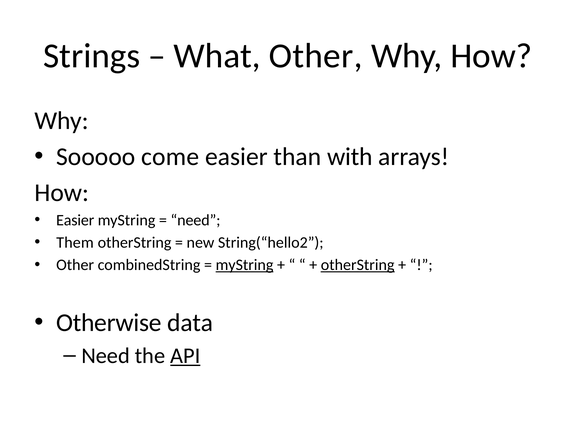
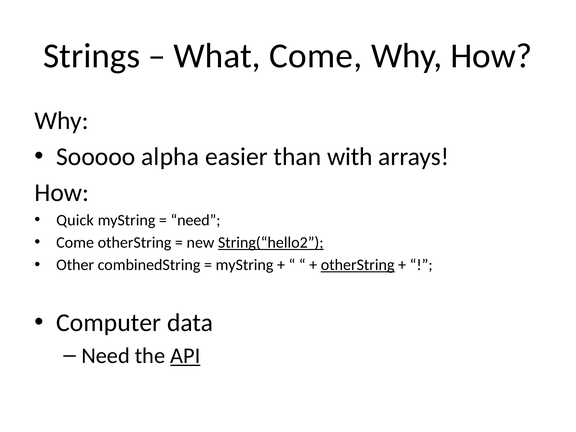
What Other: Other -> Come (316, 56)
come: come -> alpha (170, 157)
Easier: Easier -> Quick (75, 220)
Them: Them -> Come (75, 243)
String(“hello2 underline: none -> present (271, 243)
myString underline: present -> none (245, 265)
Otherwise: Otherwise -> Computer (109, 323)
